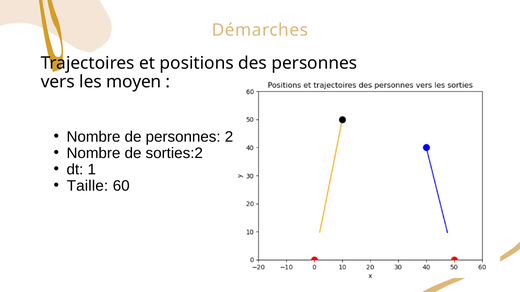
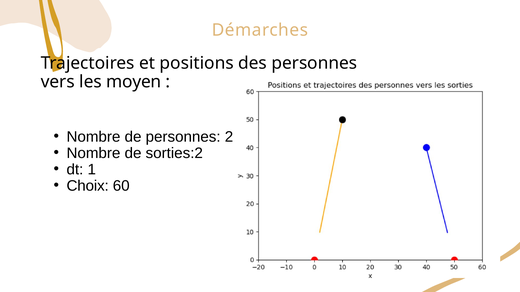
Taille: Taille -> Choix (88, 186)
